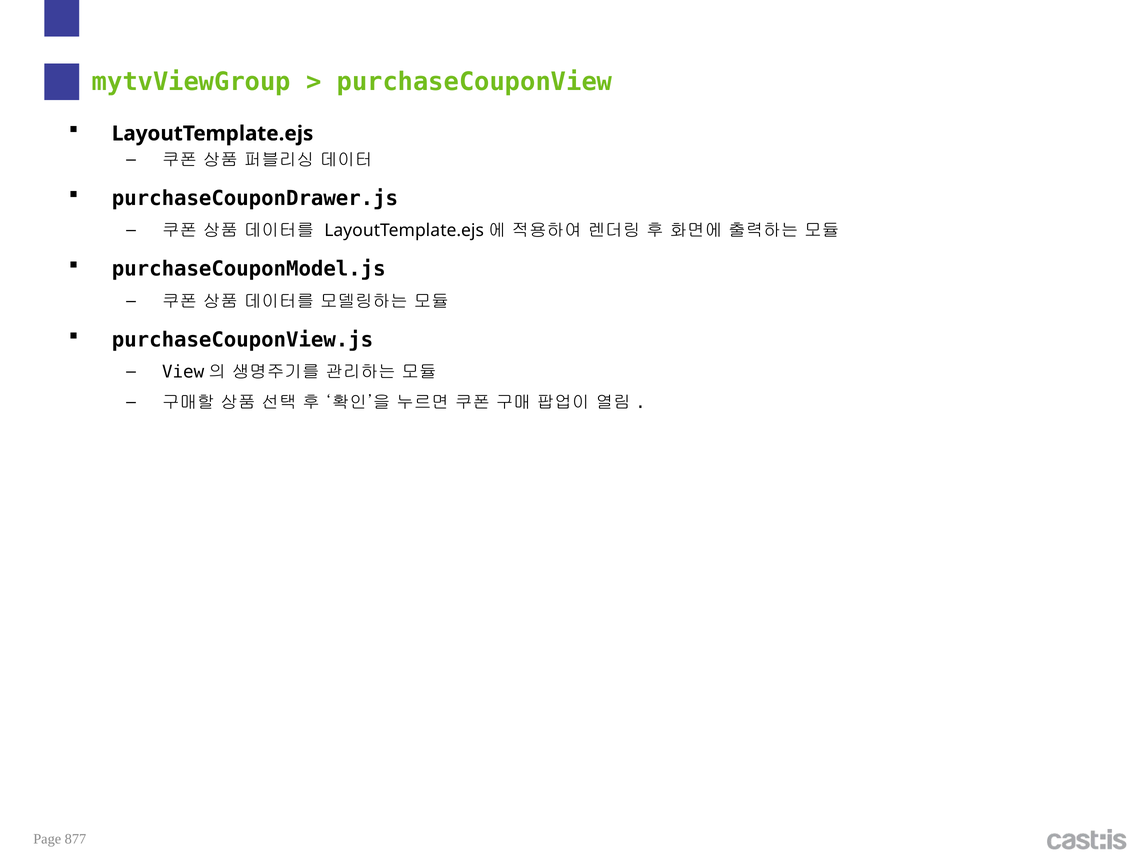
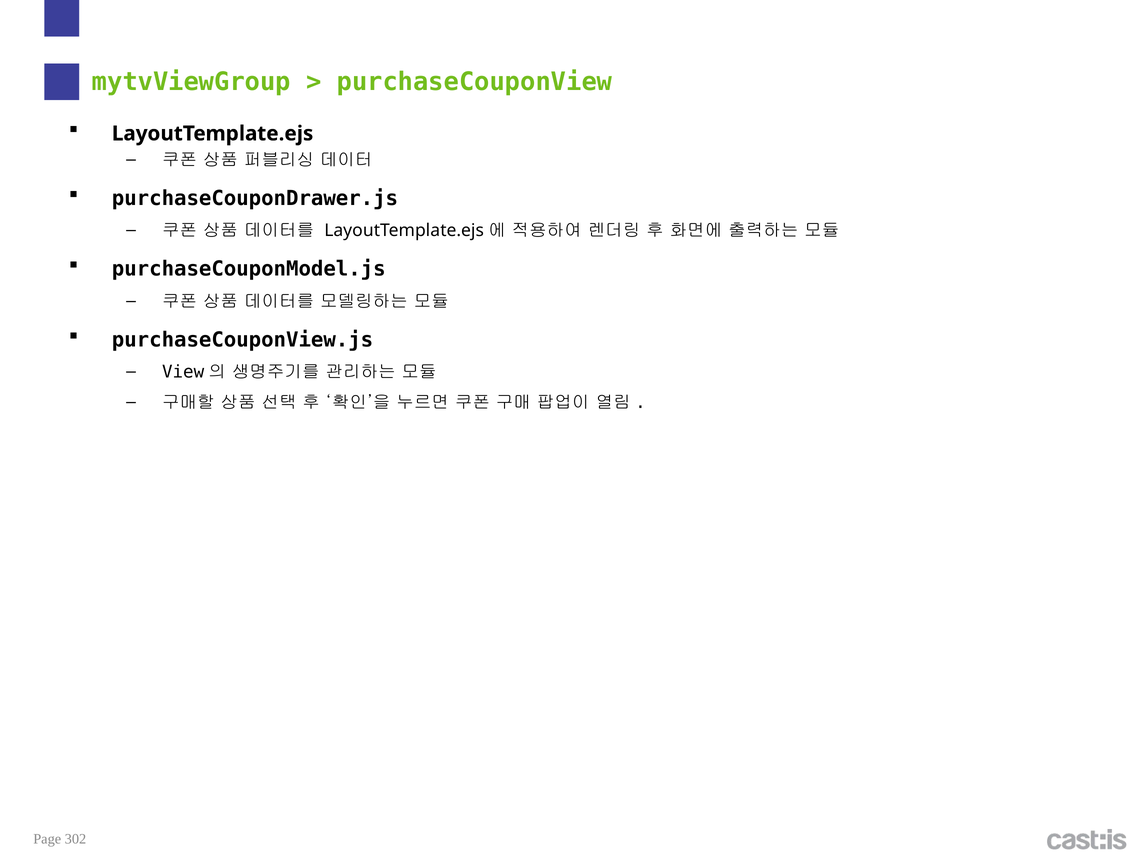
877: 877 -> 302 (75, 839)
